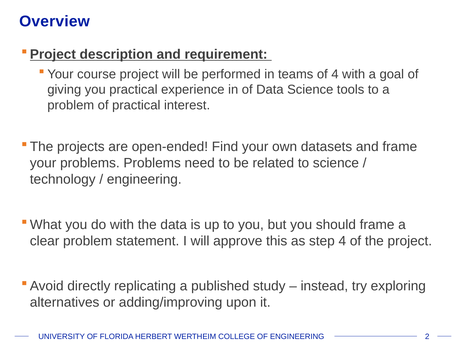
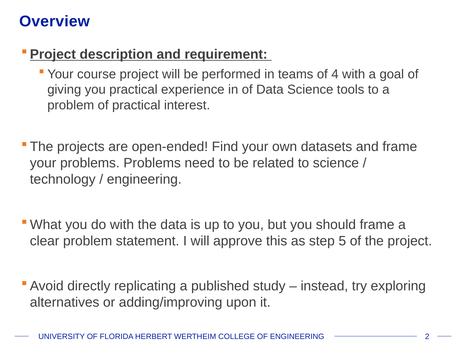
step 4: 4 -> 5 (342, 241)
